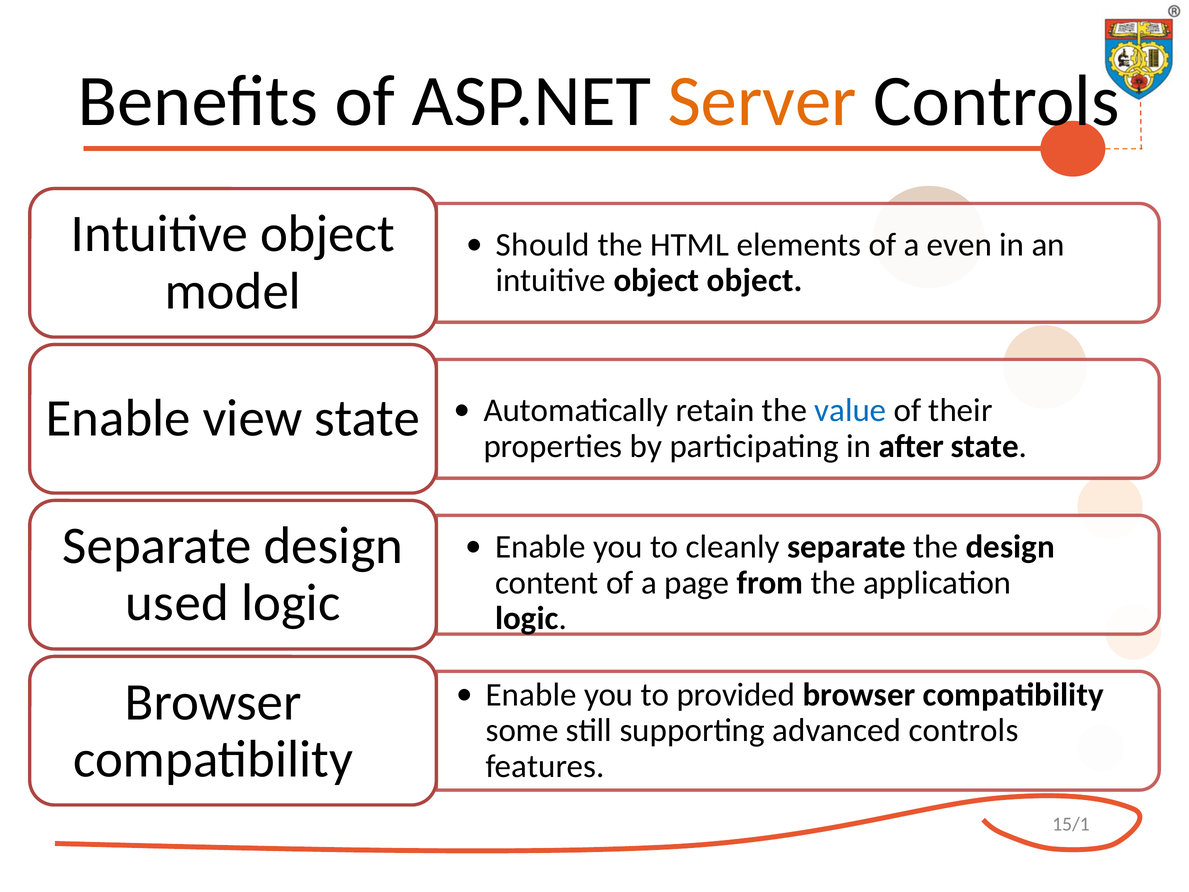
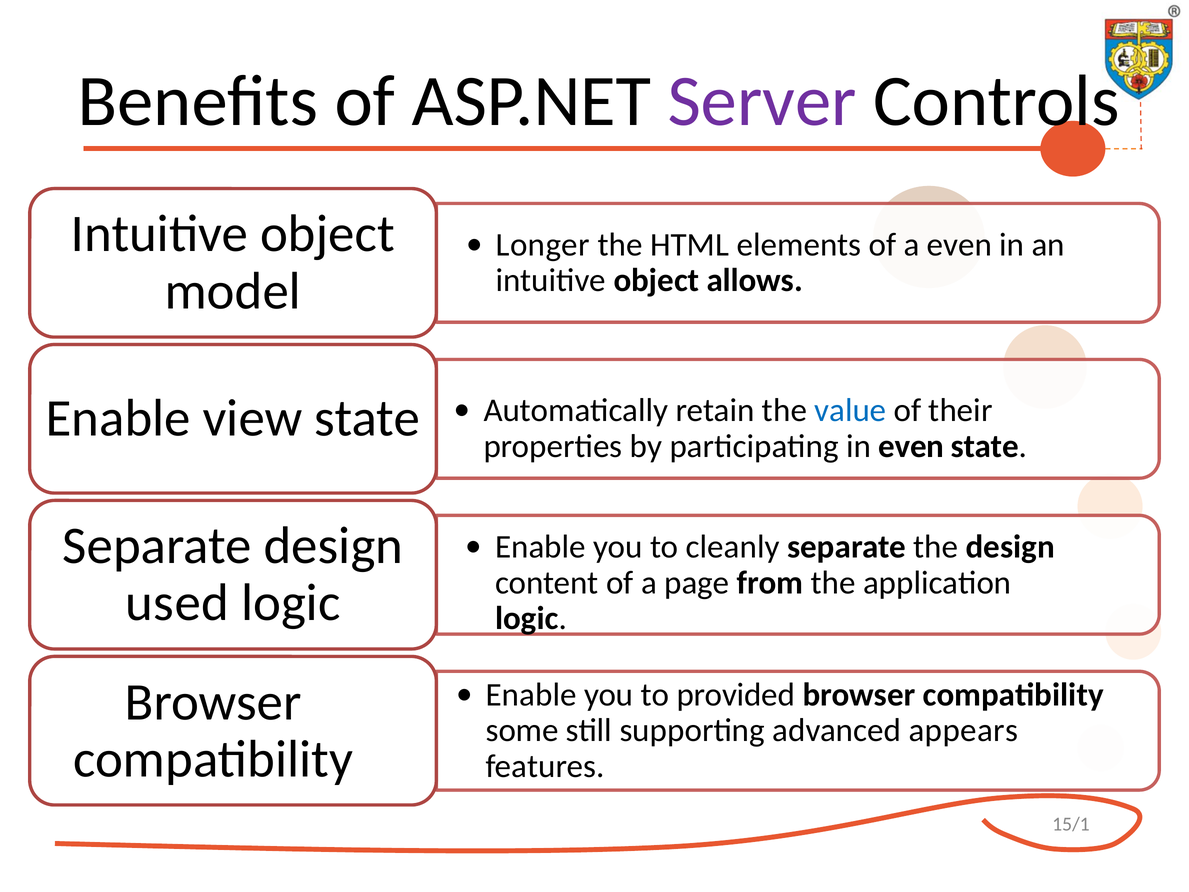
Server colour: orange -> purple (762, 101)
Should: Should -> Longer (543, 245)
object object: object -> allows (755, 280)
in after: after -> even (911, 446)
advanced controls: controls -> appears (963, 730)
